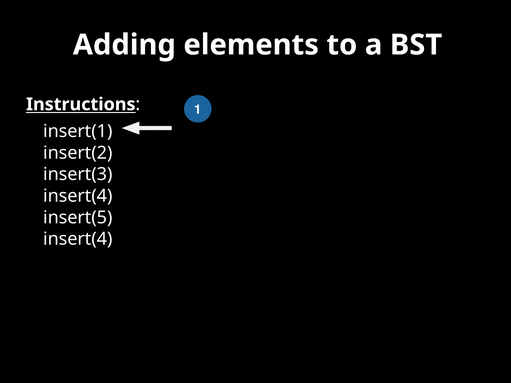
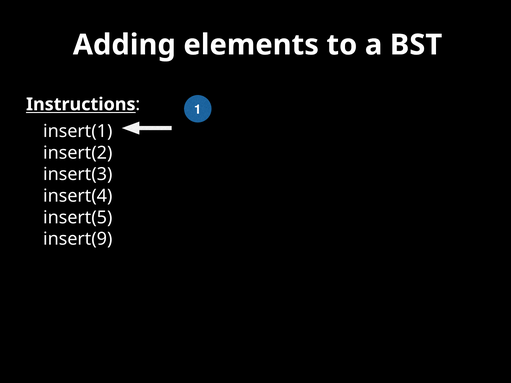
insert(4: insert(4 -> insert(9 (78, 239)
